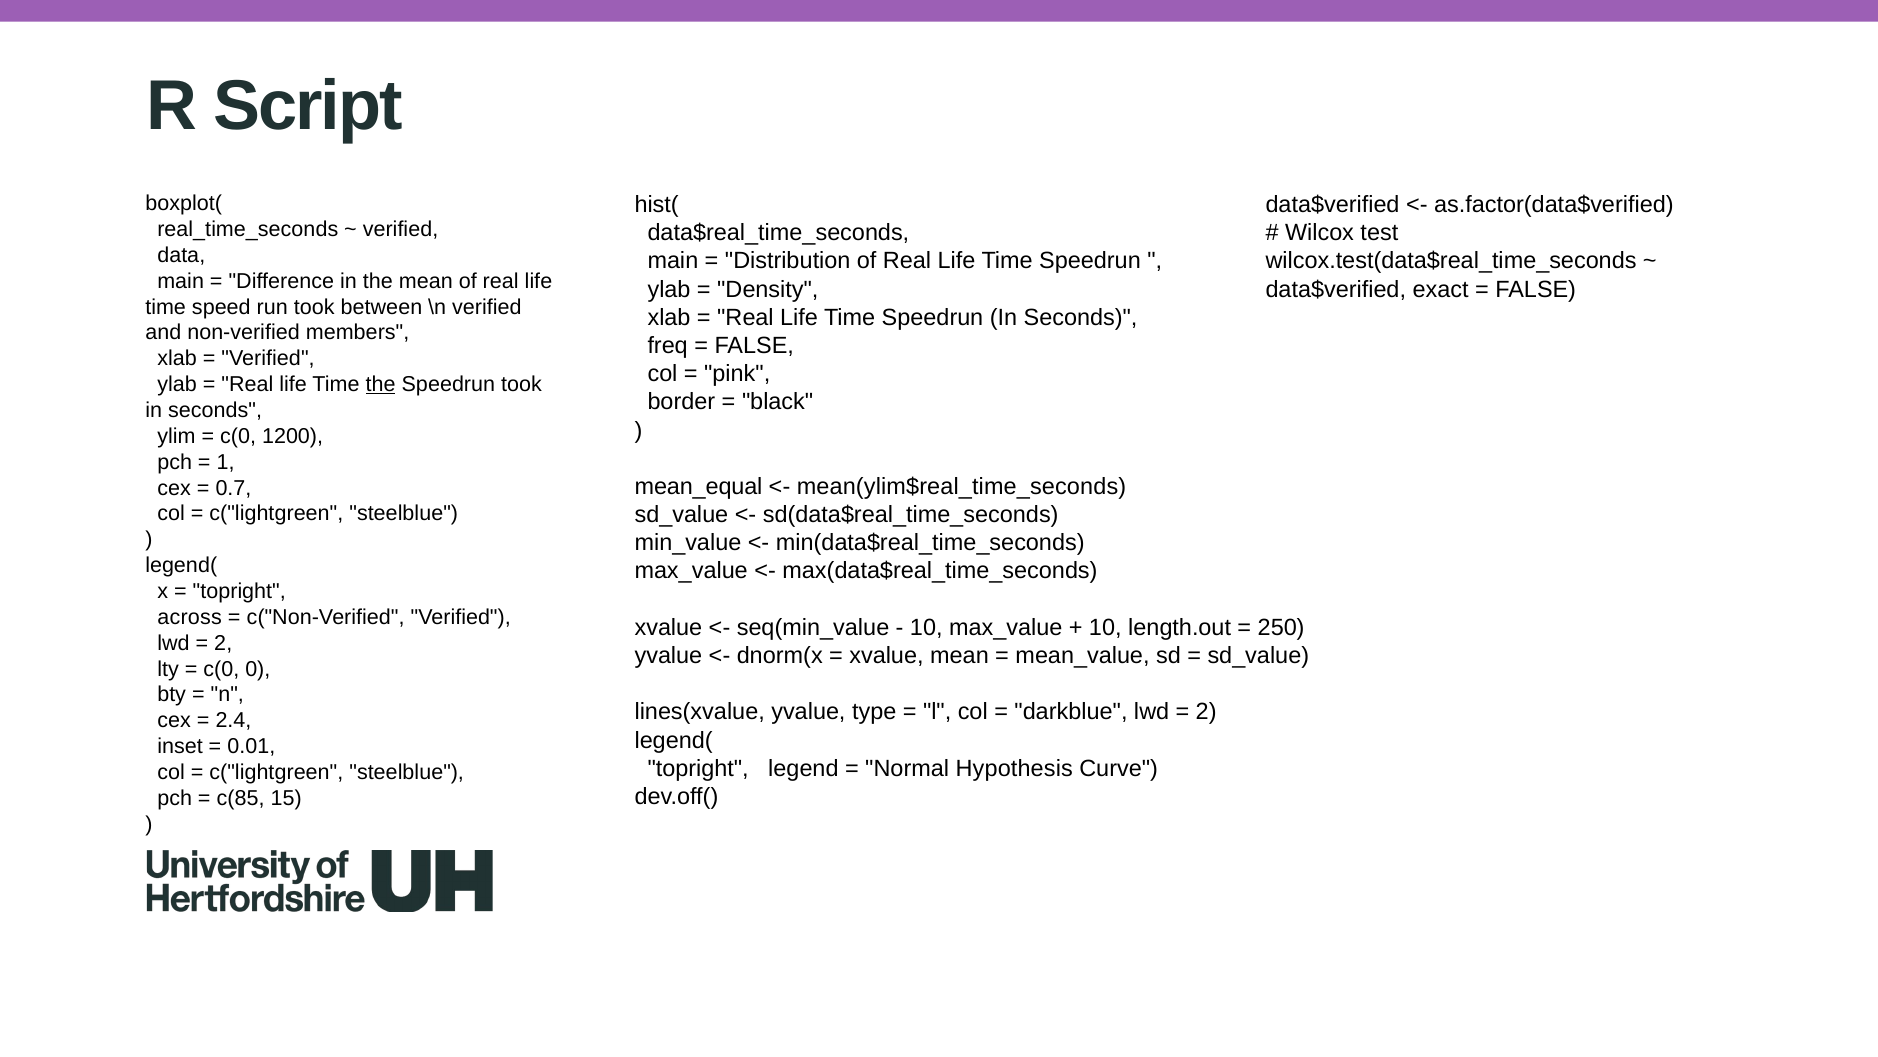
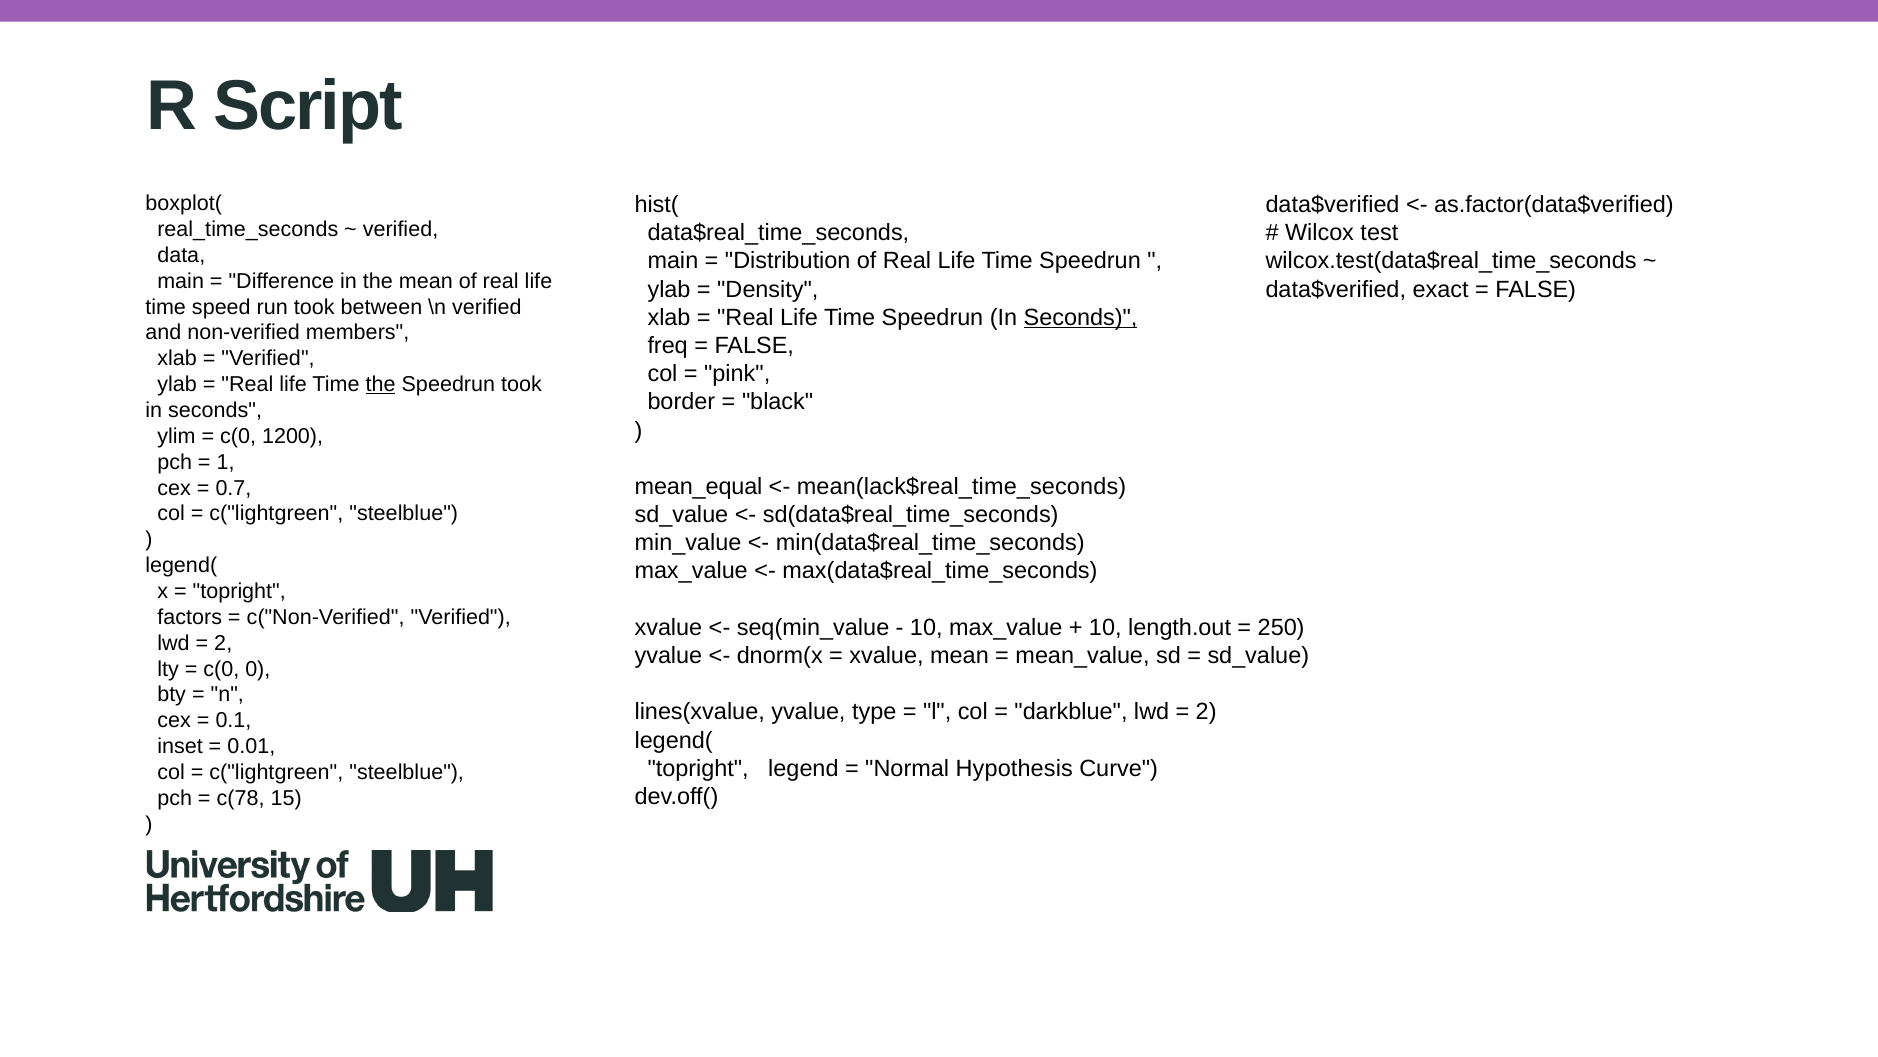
Seconds underline: none -> present (1081, 317)
mean(ylim$real_time_seconds: mean(ylim$real_time_seconds -> mean(lack$real_time_seconds (961, 486)
across: across -> factors (190, 617)
2.4: 2.4 -> 0.1 (233, 720)
c(85: c(85 -> c(78 (241, 798)
